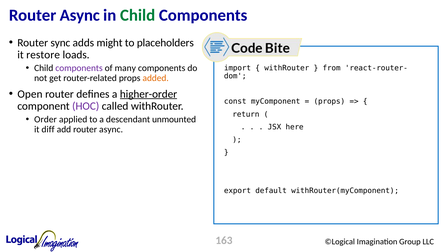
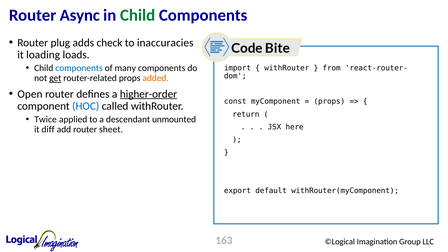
sync: sync -> plug (60, 43)
might: might -> check (110, 43)
placeholders: placeholders -> inaccuracies (165, 43)
restore: restore -> loading (43, 55)
components colour: purple -> blue (79, 68)
get underline: none -> present (55, 78)
HOC colour: purple -> blue (86, 106)
Order: Order -> Twice (46, 119)
add router async: async -> sheet (111, 130)
